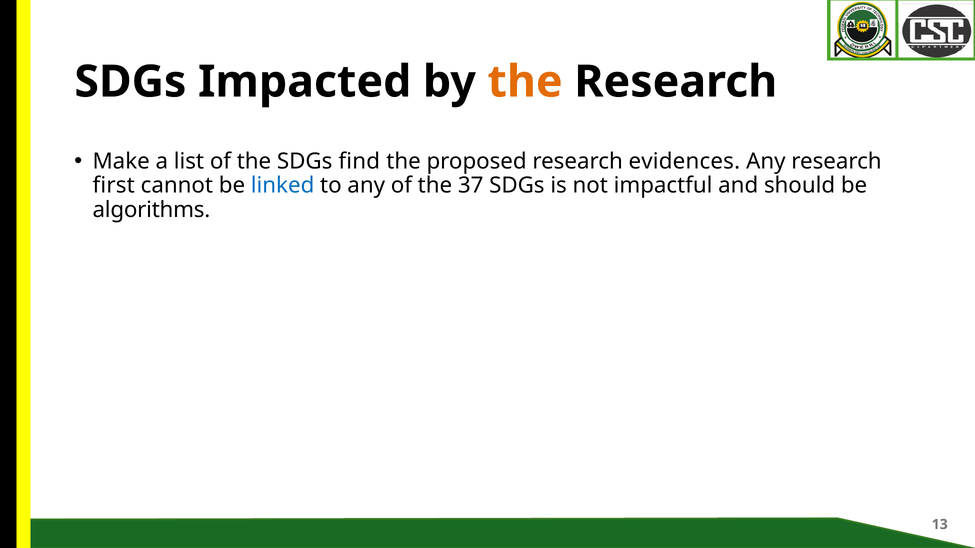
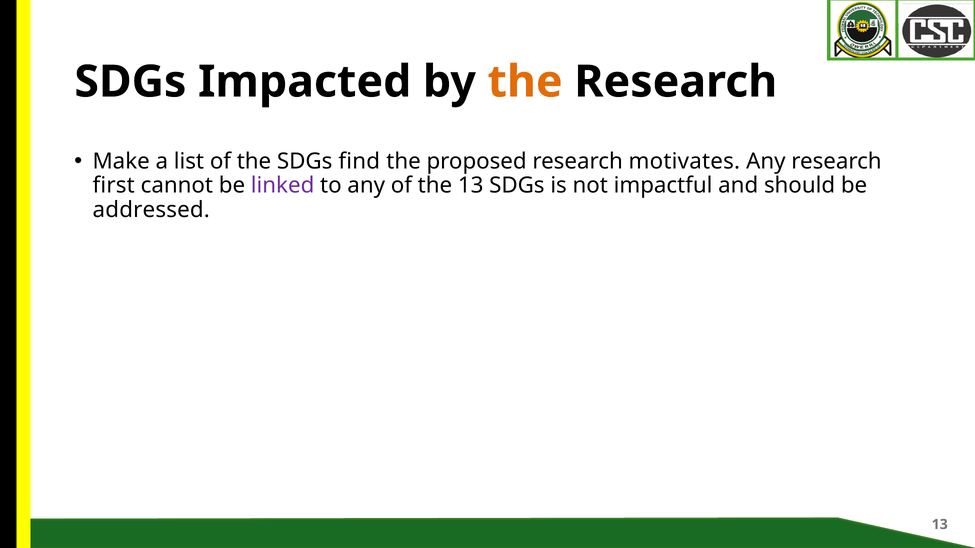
evidences: evidences -> motivates (684, 162)
linked colour: blue -> purple (283, 186)
the 37: 37 -> 13 (471, 186)
algorithms: algorithms -> addressed (151, 210)
